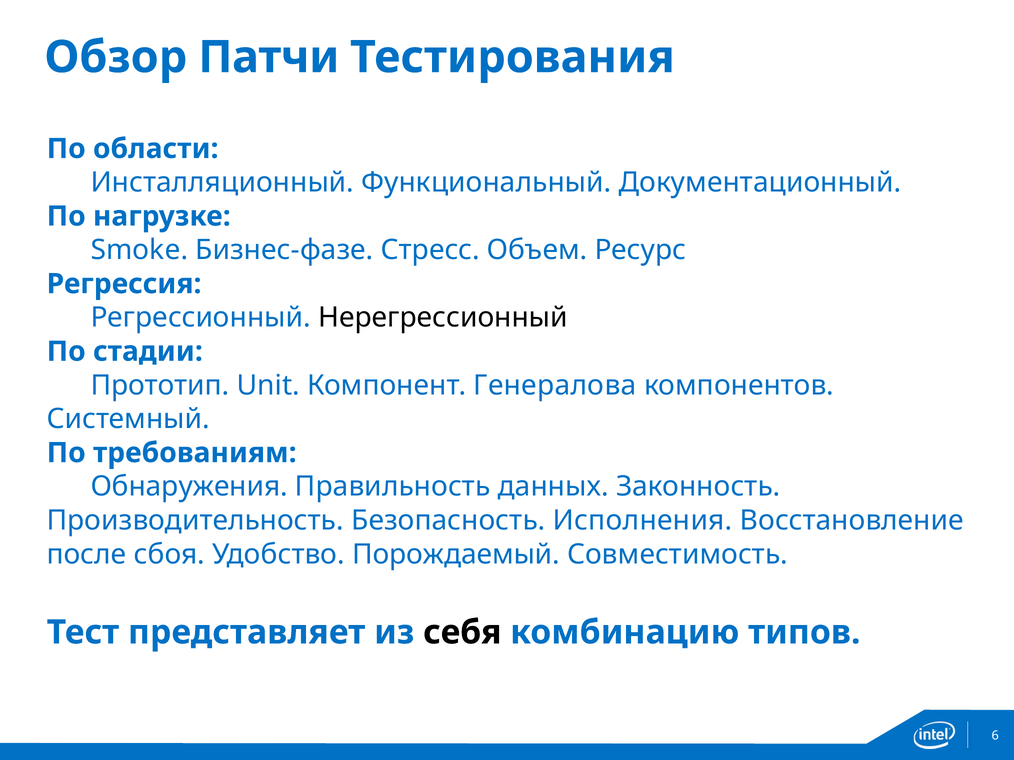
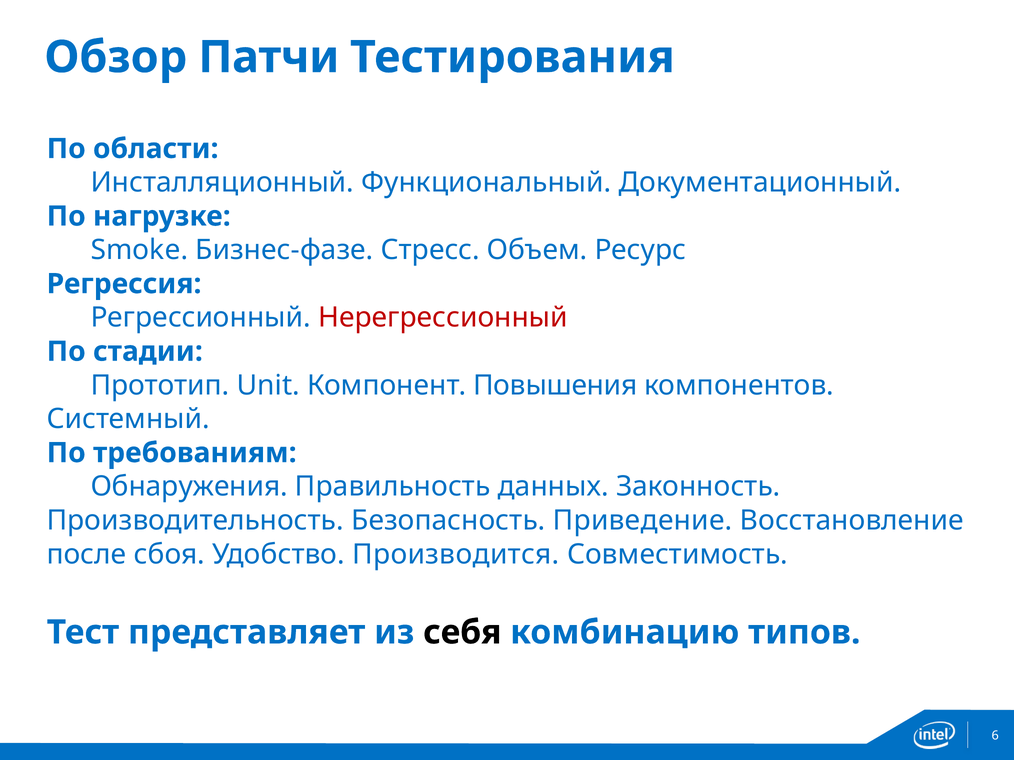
Нерегрессионный colour: black -> red (443, 318)
Генералова: Генералова -> Повышения (555, 386)
Исполнения: Исполнения -> Приведение (643, 521)
Порождаемый: Порождаемый -> Производится (456, 555)
